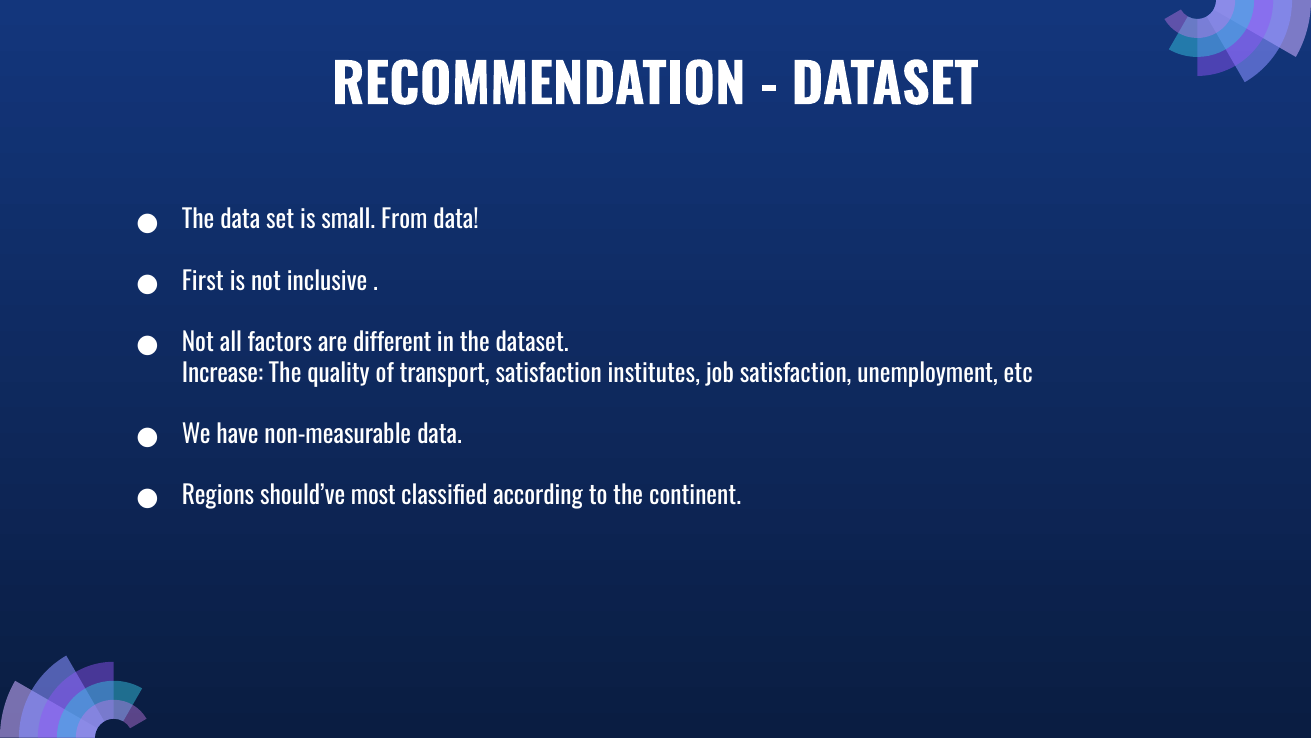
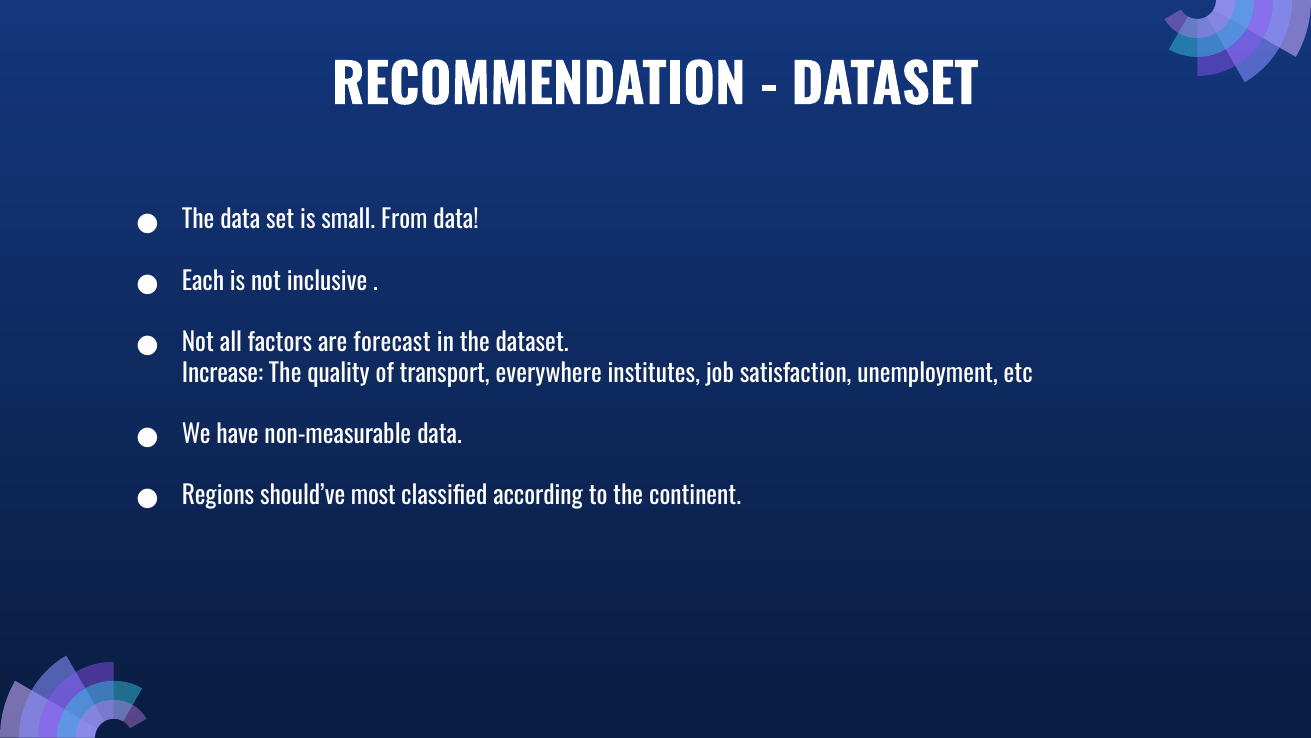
First: First -> Each (203, 282)
different: different -> forecast (392, 343)
transport satisfaction: satisfaction -> everywhere (549, 373)
